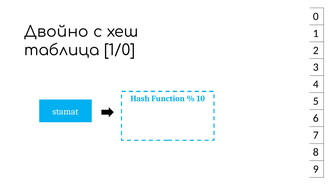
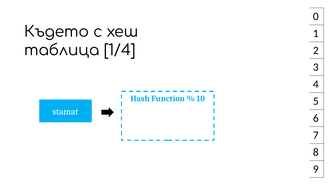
Двойно: Двойно -> Където (57, 32)
1/0: 1/0 -> 1/4 (120, 50)
